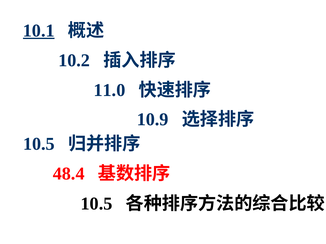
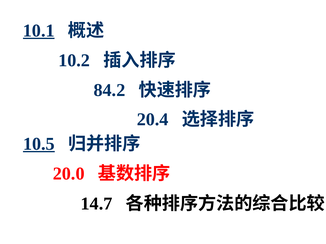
11.0: 11.0 -> 84.2 (109, 90)
10.9: 10.9 -> 20.4 (153, 120)
10.5 underline: none -> present (39, 144)
48.4: 48.4 -> 20.0 (69, 174)
10.5: 10.5 -> 14.7 (97, 204)
